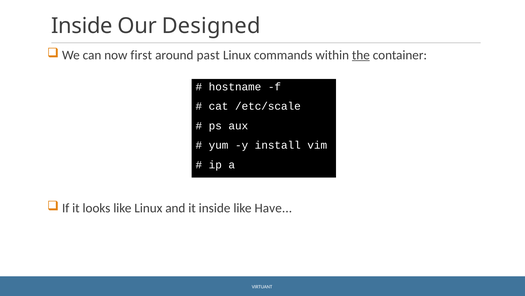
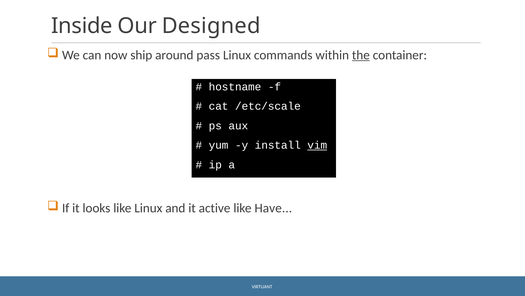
first: first -> ship (141, 55)
past: past -> pass (208, 55)
vim underline: none -> present (317, 145)
it inside: inside -> active (215, 208)
